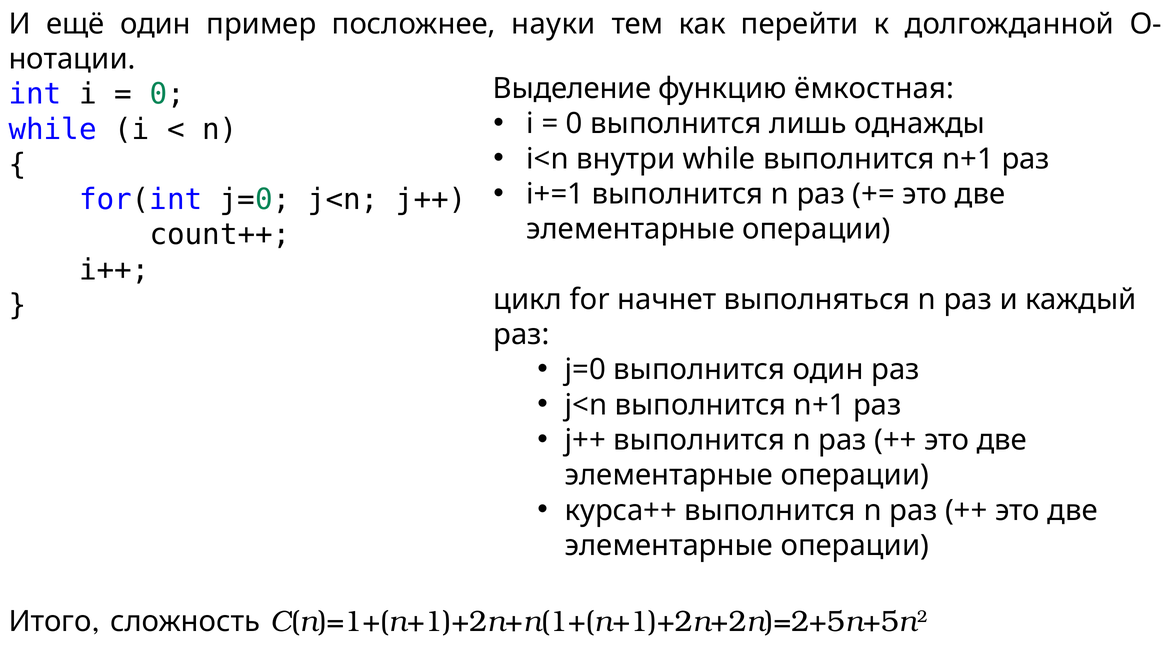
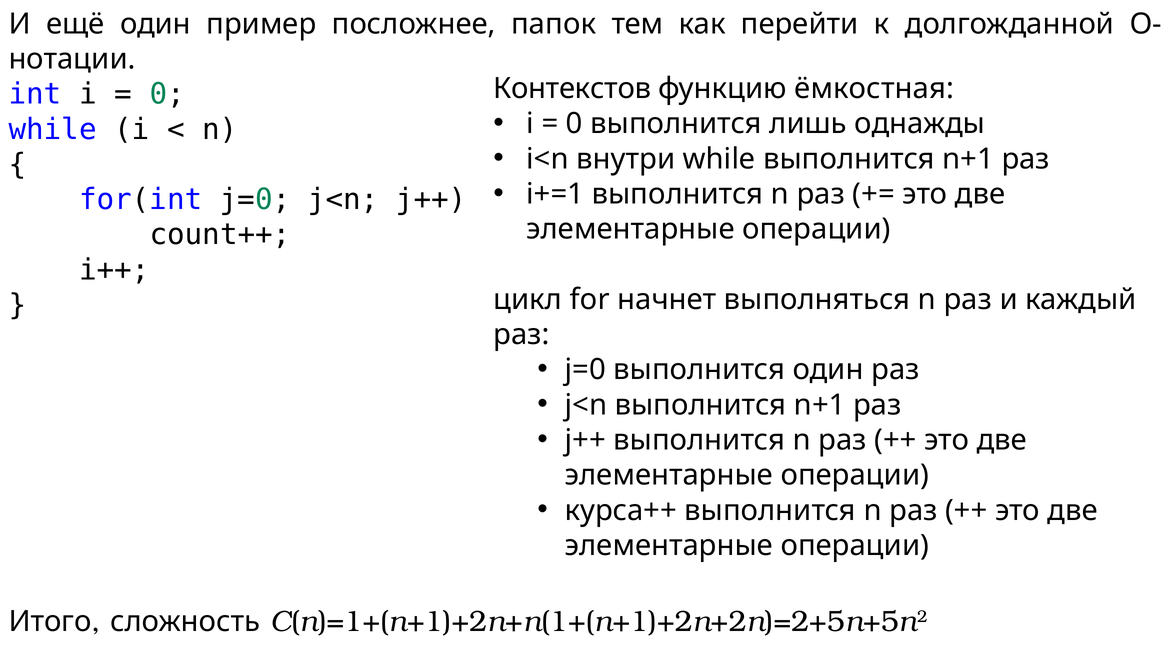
науки: науки -> папок (554, 24)
Выделение: Выделение -> Контекстов (572, 89)
